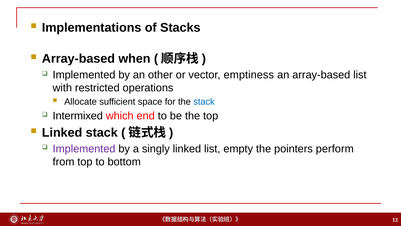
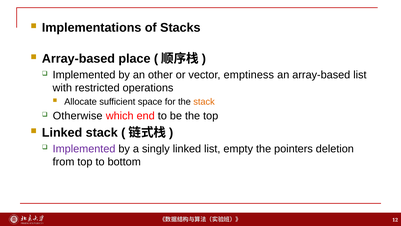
when: when -> place (134, 59)
stack colour: blue -> orange (204, 102)
Intermixed: Intermixed -> Otherwise (78, 116)
perform: perform -> deletion (335, 149)
